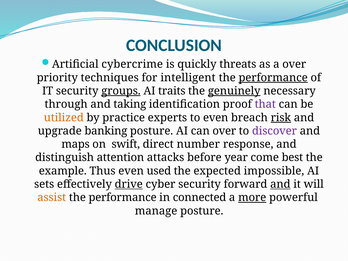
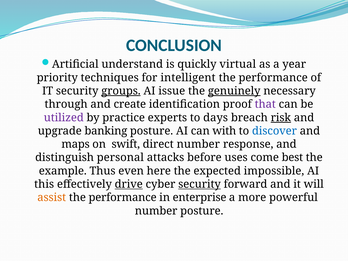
cybercrime: cybercrime -> understand (132, 64)
threats: threats -> virtual (238, 64)
a over: over -> year (294, 64)
performance underline: present -> none (273, 78)
traits: traits -> issue (172, 91)
taking: taking -> create (130, 104)
utilized colour: orange -> purple (64, 118)
to even: even -> days (216, 118)
can over: over -> with (224, 131)
discover colour: purple -> blue (274, 131)
attention: attention -> personal (120, 158)
year: year -> uses (236, 158)
used: used -> here (159, 171)
sets: sets -> this (44, 184)
security underline: none -> present (200, 184)
and underline: present -> none (280, 184)
connected: connected -> enterprise (200, 198)
more underline: present -> none (252, 198)
manage: manage -> number (156, 211)
